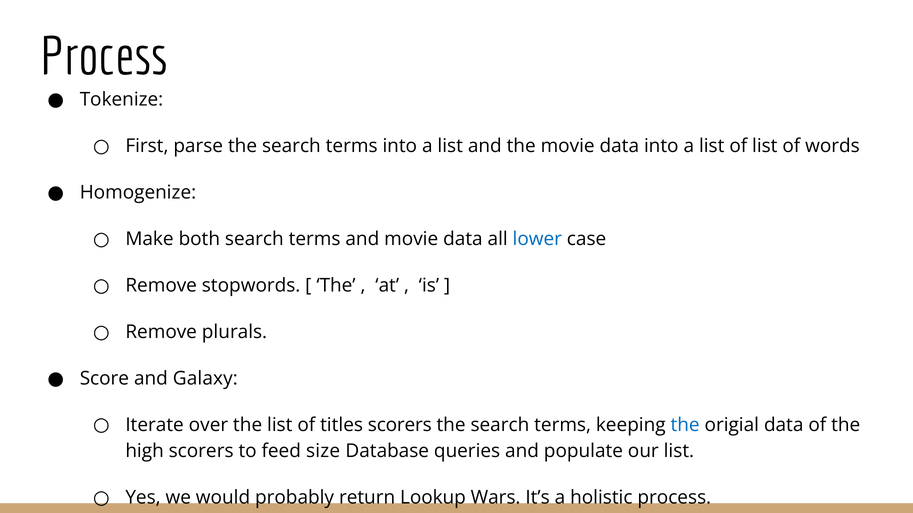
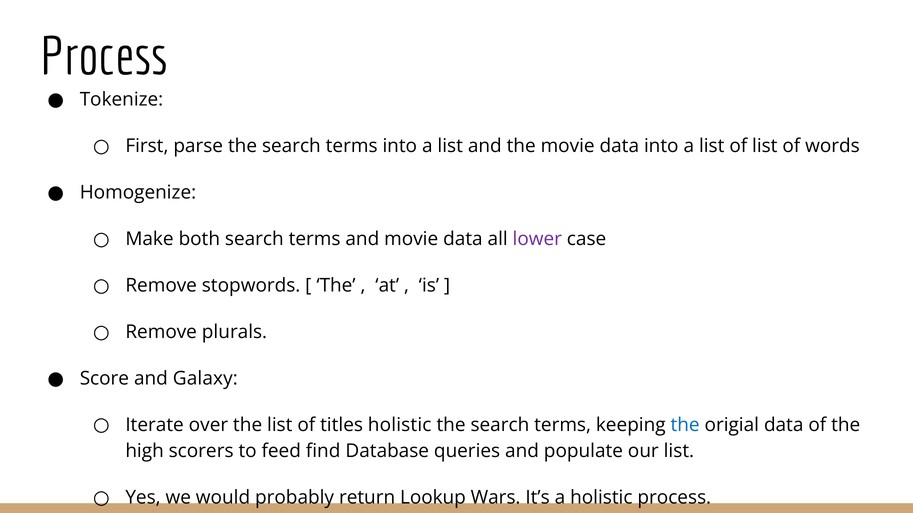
lower colour: blue -> purple (537, 239)
titles scorers: scorers -> holistic (400, 425)
size: size -> find (323, 452)
